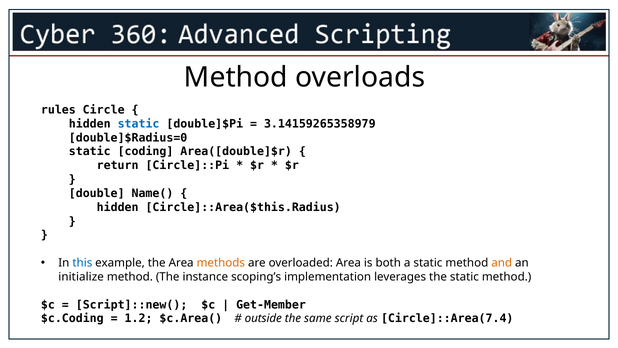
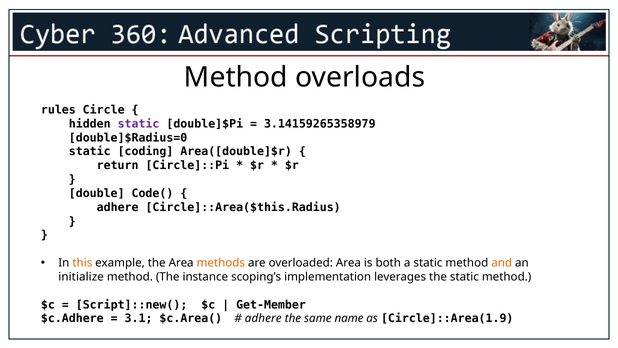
static colour: blue -> purple (139, 124)
Name(: Name( -> Code( (152, 193)
hidden: hidden -> adhere (118, 207)
this colour: blue -> orange (82, 263)
$c.Coding: $c.Coding -> $c.Adhere (72, 318)
1.2: 1.2 -> 3.1 (139, 318)
outside: outside -> adhere (263, 318)
script: script -> name (349, 318)
Circle]::Area(7.4: Circle]::Area(7.4 -> Circle]::Area(1.9 (447, 318)
